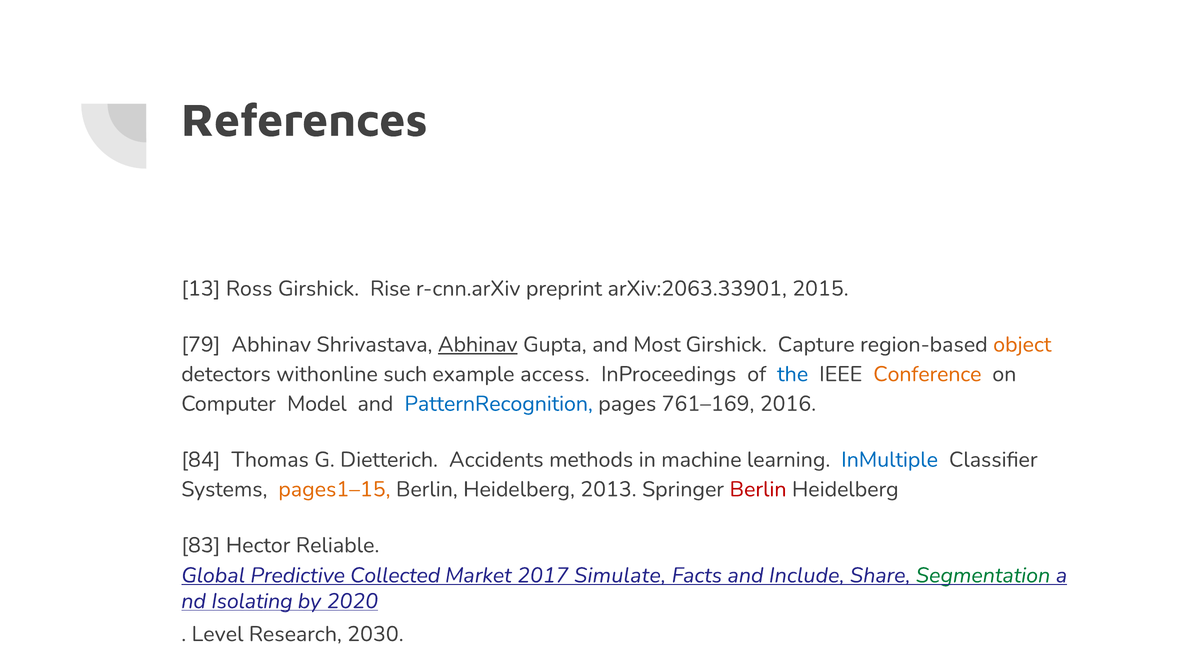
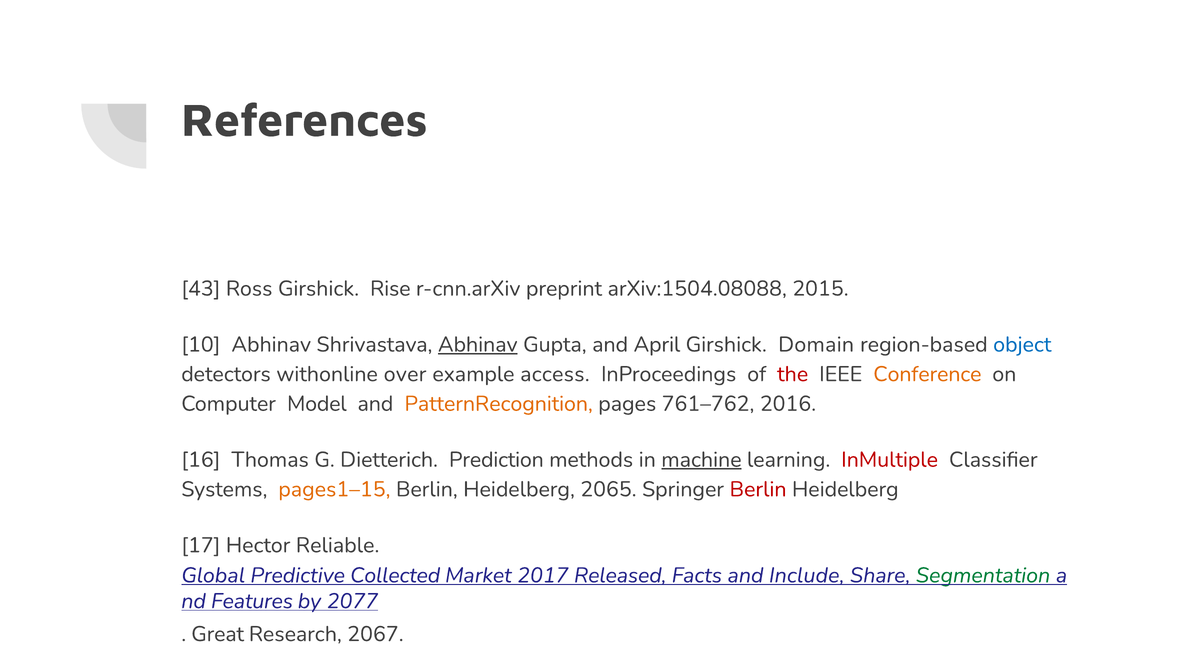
13: 13 -> 43 (201, 289)
arXiv:2063.33901: arXiv:2063.33901 -> arXiv:1504.08088 (697, 289)
79: 79 -> 10 (201, 345)
Most: Most -> April (657, 345)
Capture: Capture -> Domain (816, 345)
object colour: orange -> blue (1022, 345)
such: such -> over (405, 374)
the colour: blue -> red (793, 374)
PatternRecognition colour: blue -> orange (499, 404)
761–169: 761–169 -> 761–762 (708, 404)
84: 84 -> 16 (201, 460)
Accidents: Accidents -> Prediction (496, 460)
machine underline: none -> present (701, 460)
InMultiple colour: blue -> red (890, 460)
2013: 2013 -> 2065 (608, 489)
83: 83 -> 17 (201, 545)
Simulate: Simulate -> Released (620, 576)
Isolating: Isolating -> Features (252, 601)
2020: 2020 -> 2077 (352, 601)
Level: Level -> Great (218, 634)
2030: 2030 -> 2067 (375, 634)
